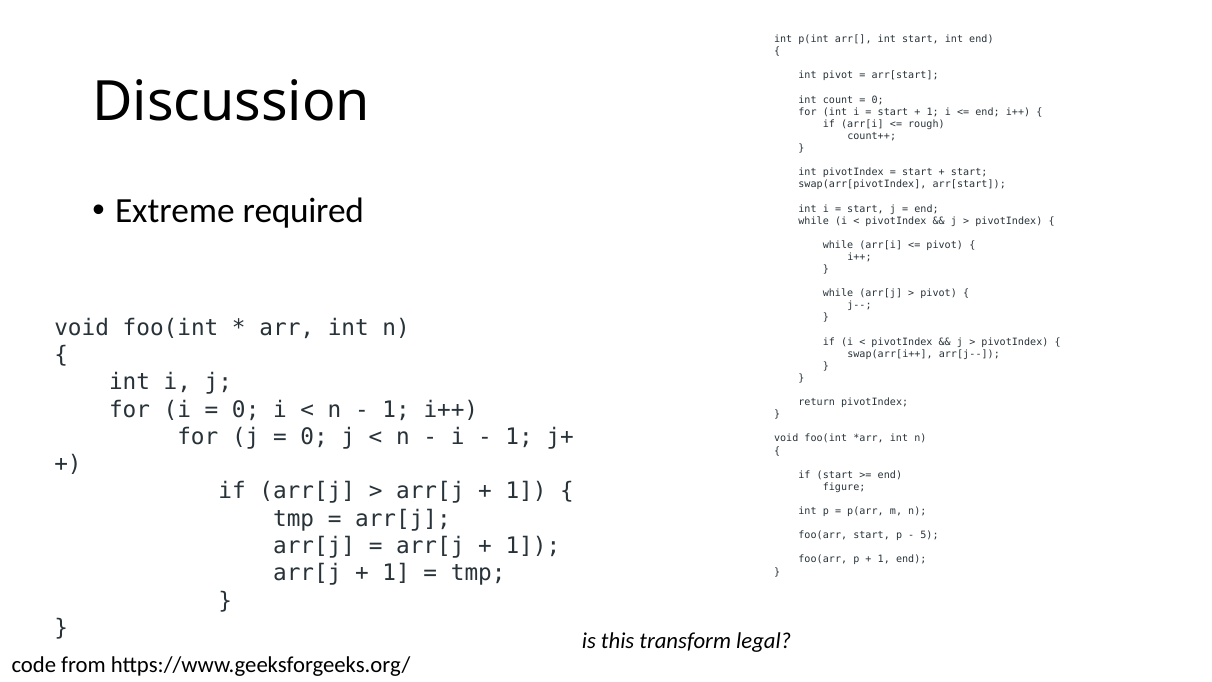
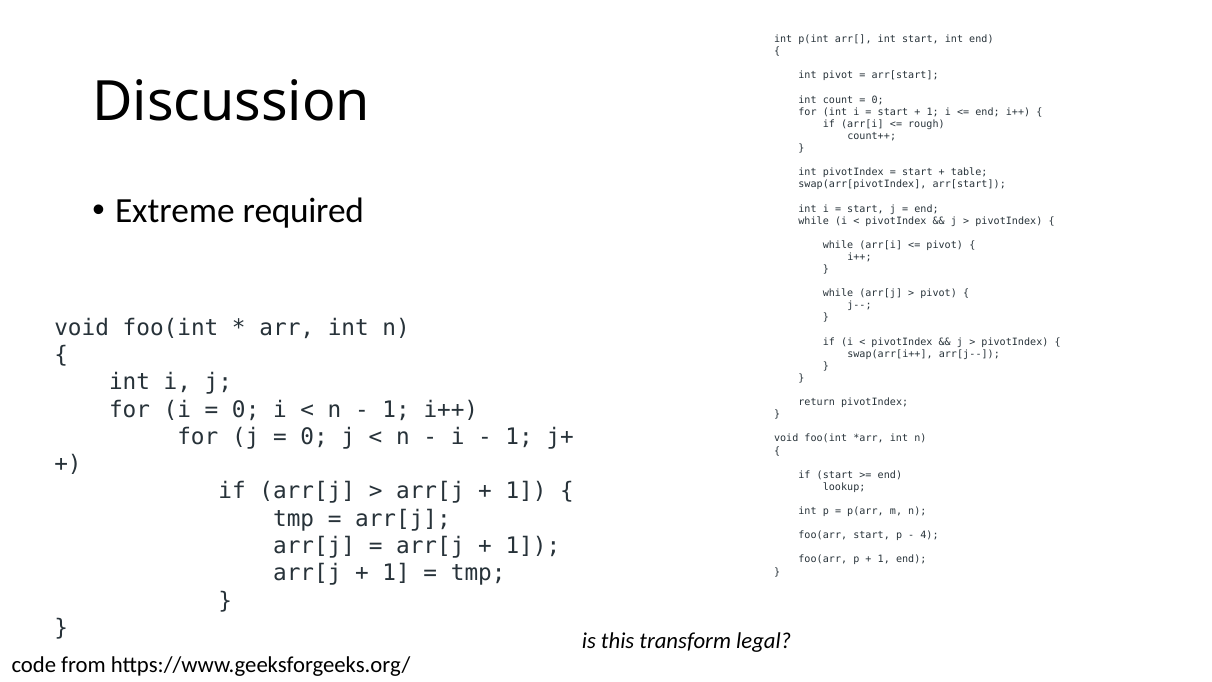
start: start -> table (969, 172)
figure: figure -> lookup (844, 487)
5: 5 -> 4 (930, 535)
